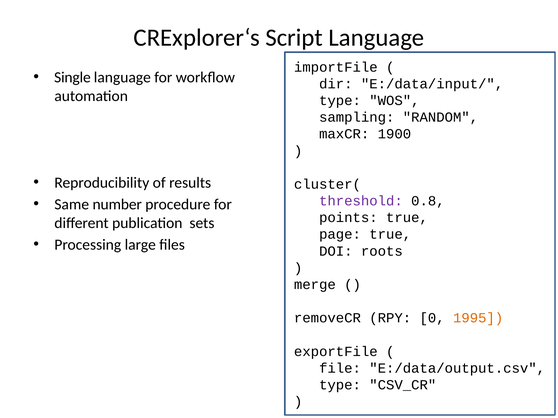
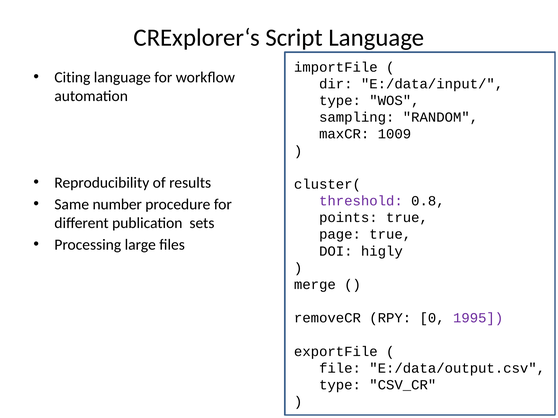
Single: Single -> Citing (72, 77)
1900: 1900 -> 1009 (394, 134)
roots: roots -> higly (382, 251)
1995 colour: orange -> purple (478, 318)
